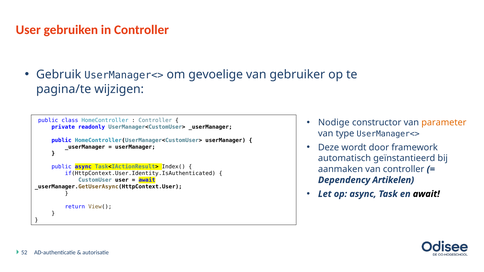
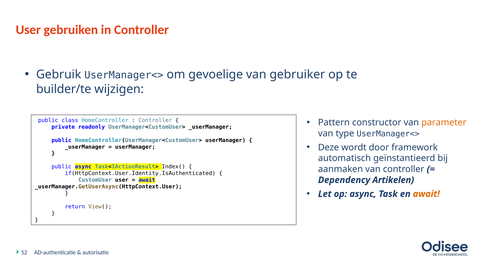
pagina/te: pagina/te -> builder/te (64, 89)
Nodige: Nodige -> Pattern (334, 123)
await colour: black -> orange (426, 194)
